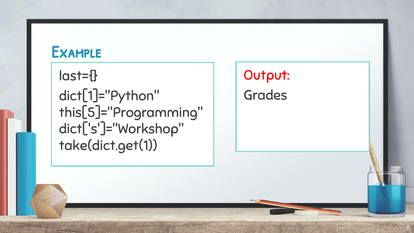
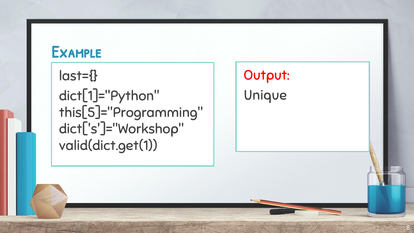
Grades: Grades -> Unique (265, 95)
take(dict.get(1: take(dict.get(1 -> valid(dict.get(1 (108, 146)
